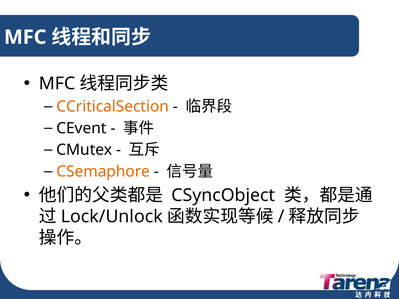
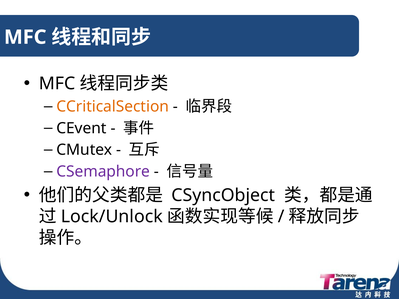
CSemaphore colour: orange -> purple (103, 172)
